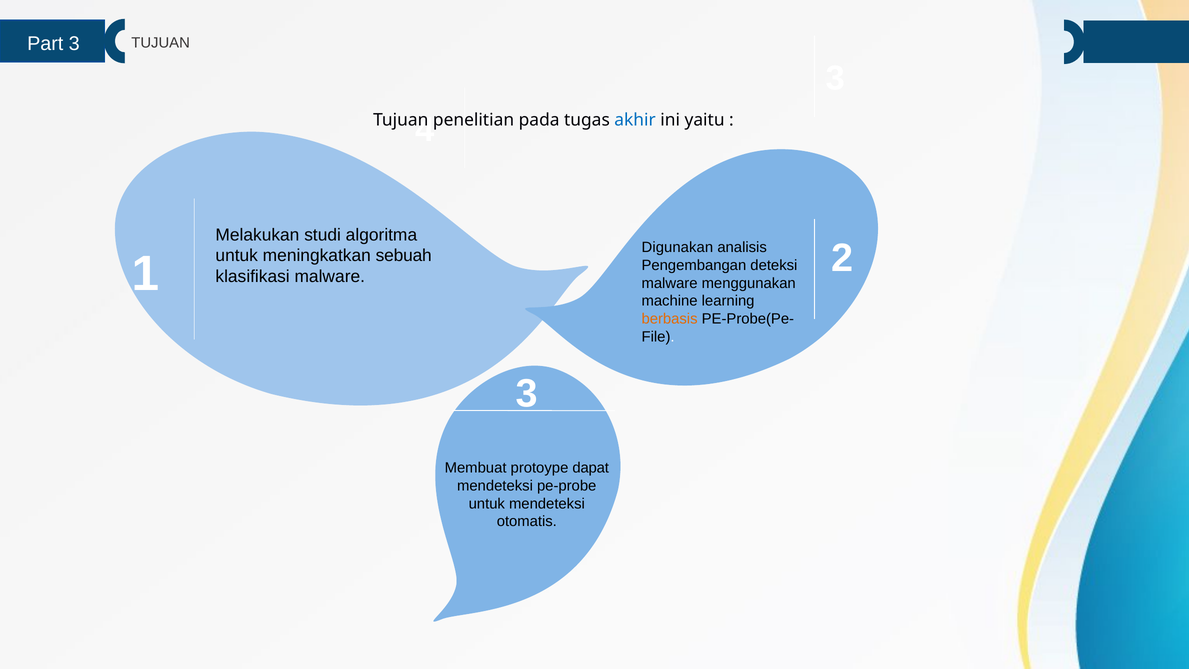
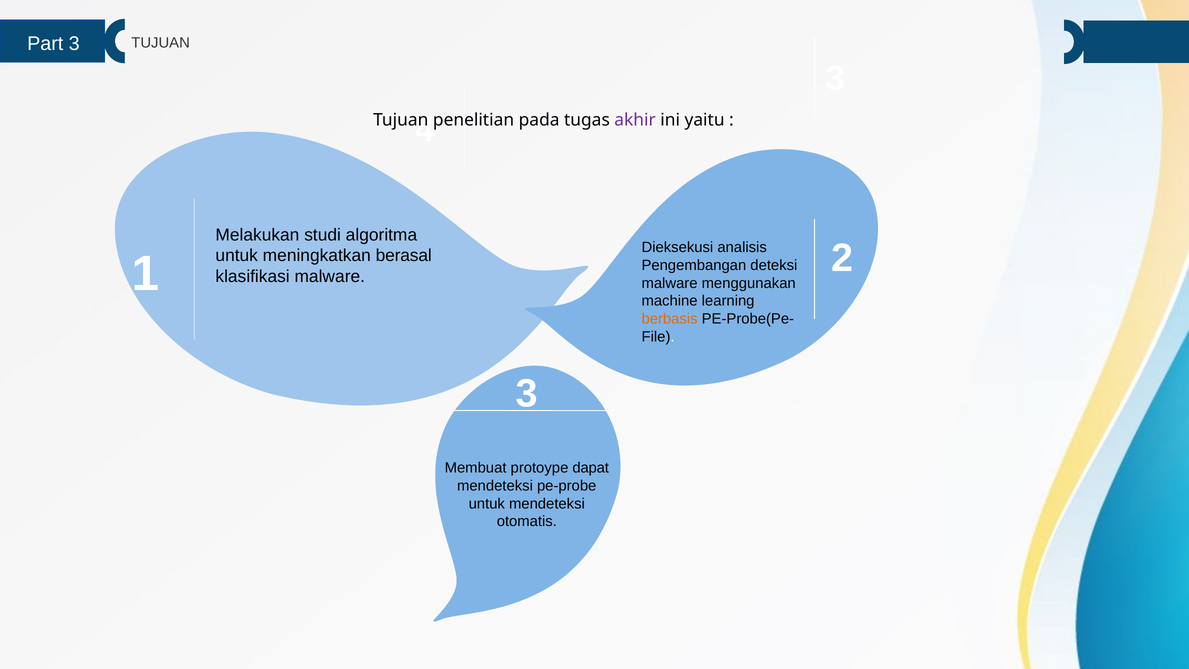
akhir colour: blue -> purple (635, 120)
Digunakan: Digunakan -> Dieksekusi (677, 247)
sebuah: sebuah -> berasal (404, 256)
